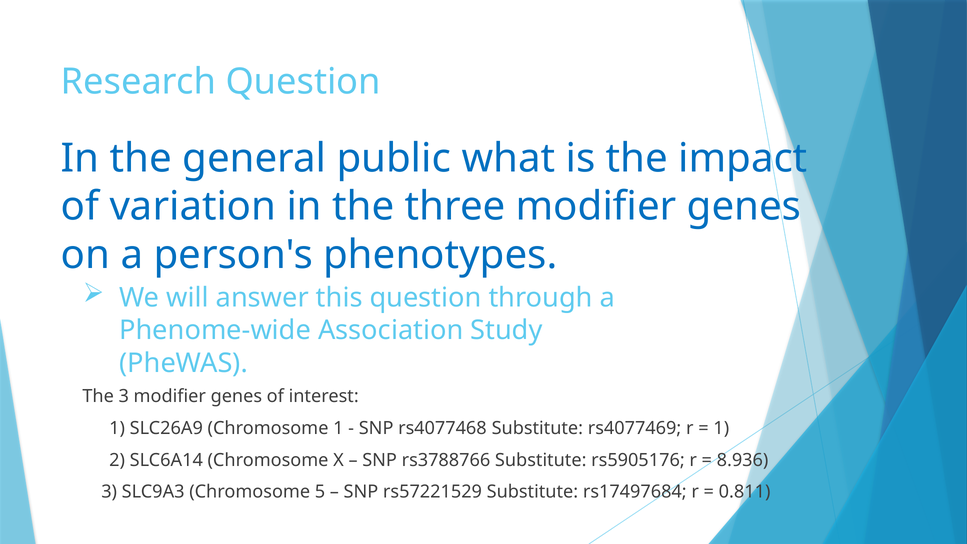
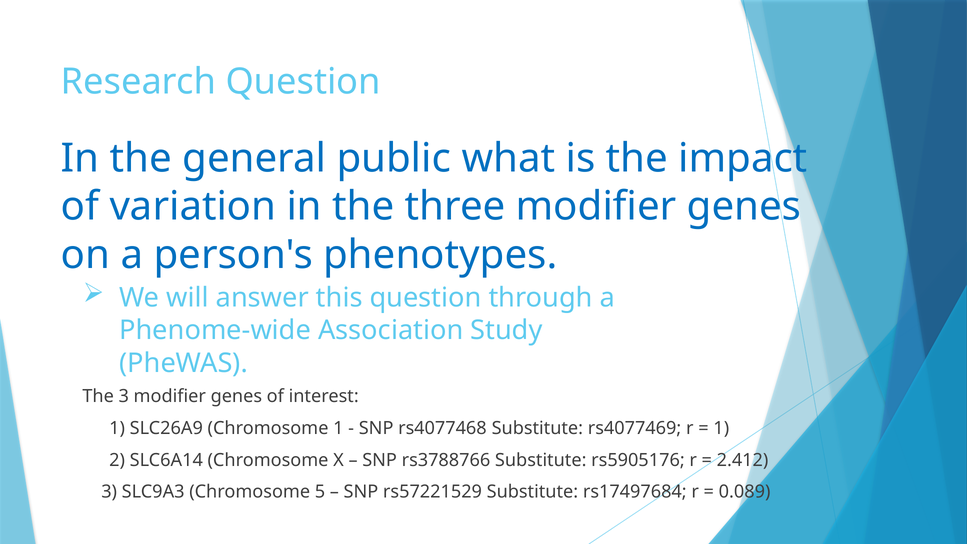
8.936: 8.936 -> 2.412 (743, 460)
0.811: 0.811 -> 0.089 (745, 492)
